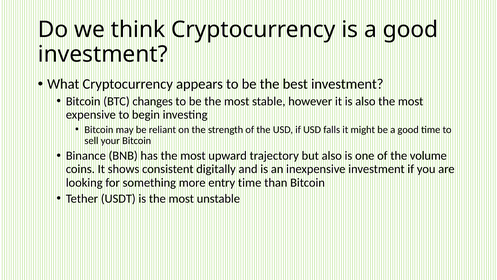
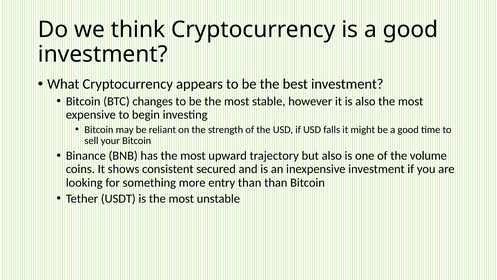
digitally: digitally -> secured (216, 169)
entry time: time -> than (250, 182)
